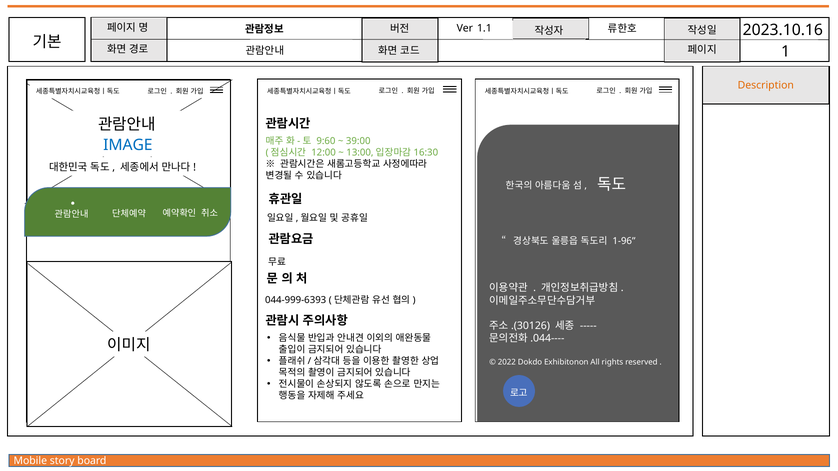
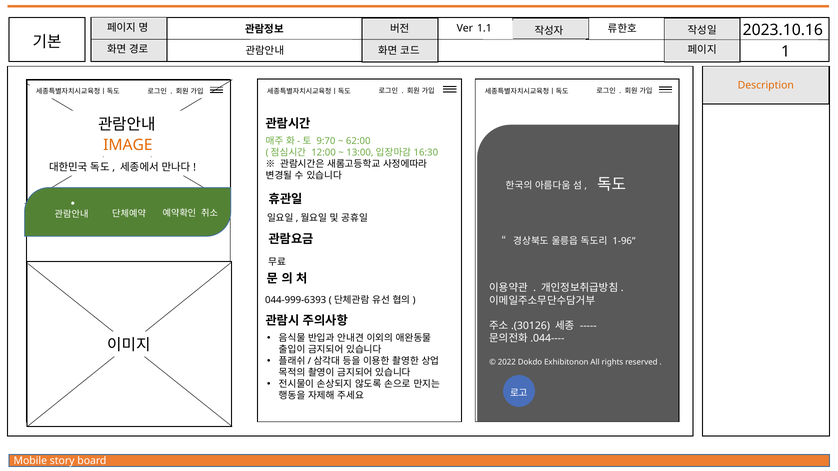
9:60: 9:60 -> 9:70 (326, 141)
39:00: 39:00 -> 62:00 (358, 141)
IMAGE colour: blue -> orange (128, 145)
